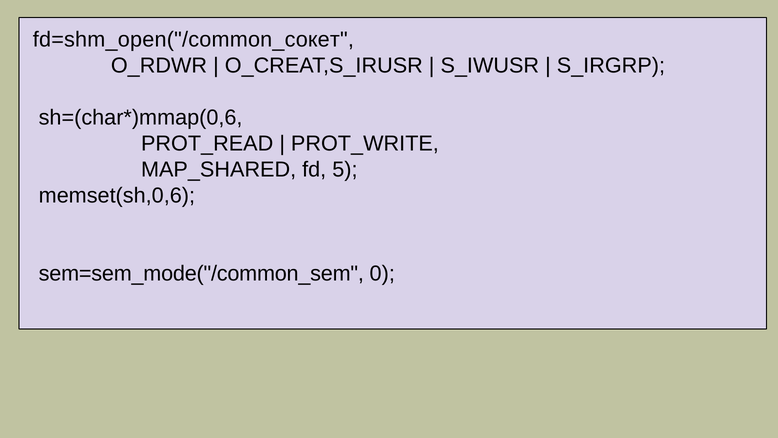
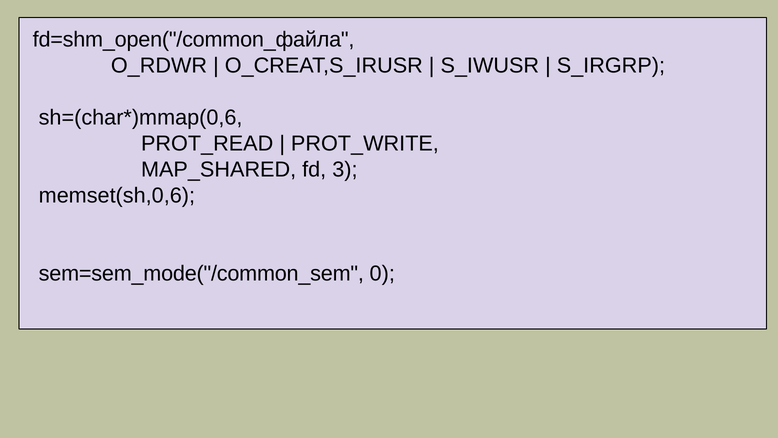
fd=shm_open("/common_сокет: fd=shm_open("/common_сокет -> fd=shm_open("/common_файла (194, 40)
5: 5 -> 3 (345, 169)
